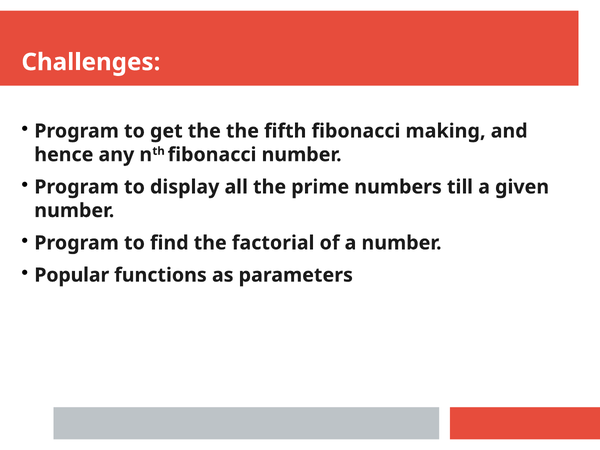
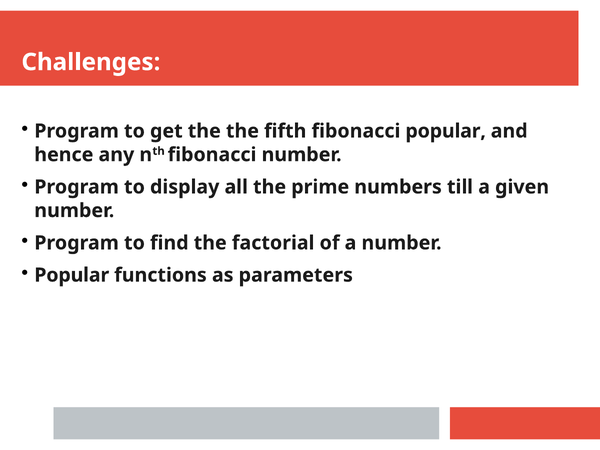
fibonacci making: making -> popular (446, 131)
